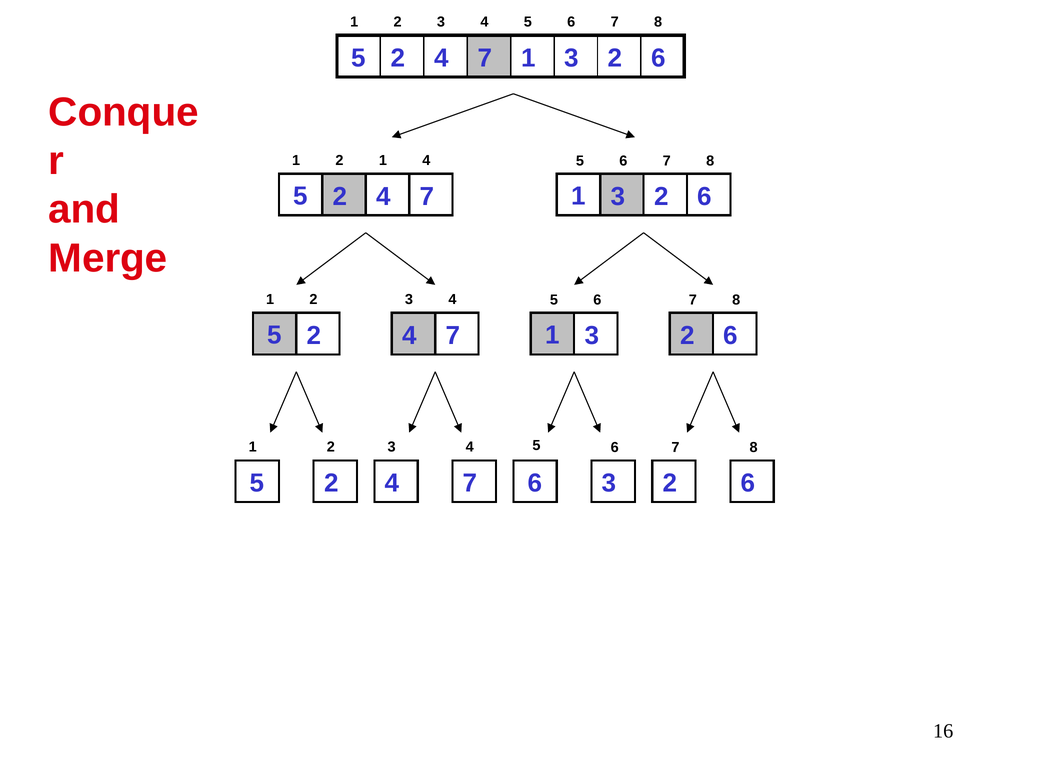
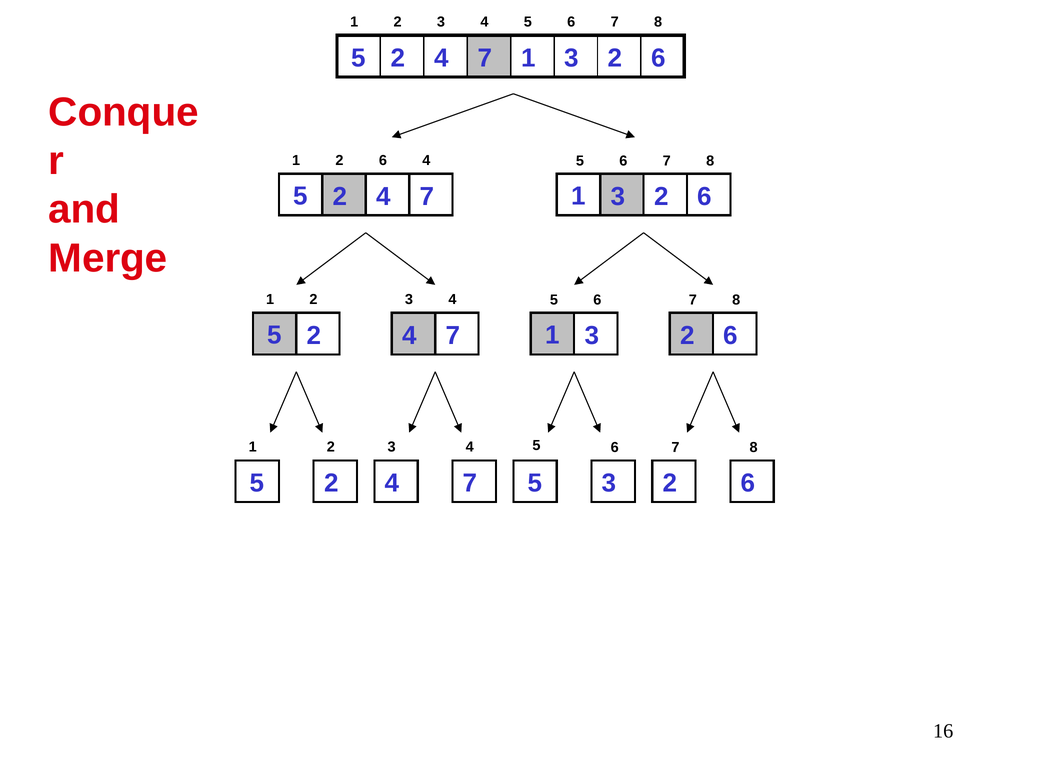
1 2 1: 1 -> 6 (383, 160)
7 6: 6 -> 5 (535, 483)
